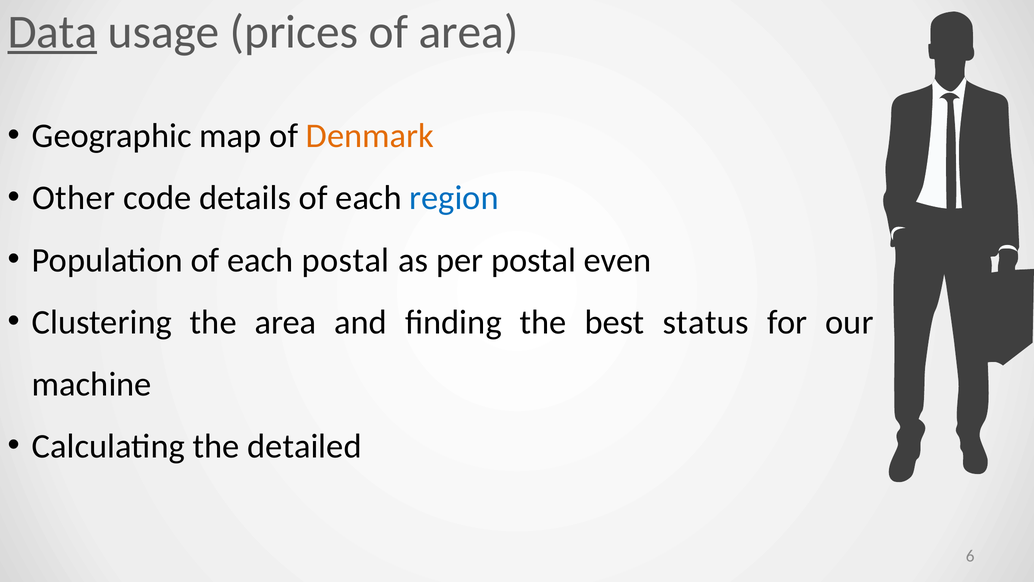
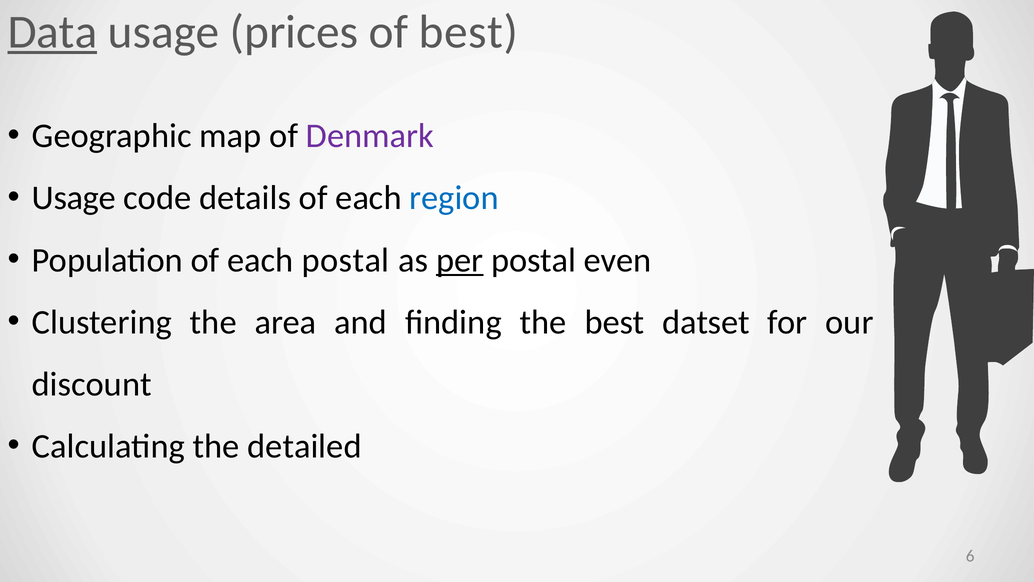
of area: area -> best (468, 32)
Denmark colour: orange -> purple (370, 136)
Other: Other -> Usage (74, 198)
per underline: none -> present (460, 260)
status: status -> datset (706, 322)
machine: machine -> discount (92, 384)
